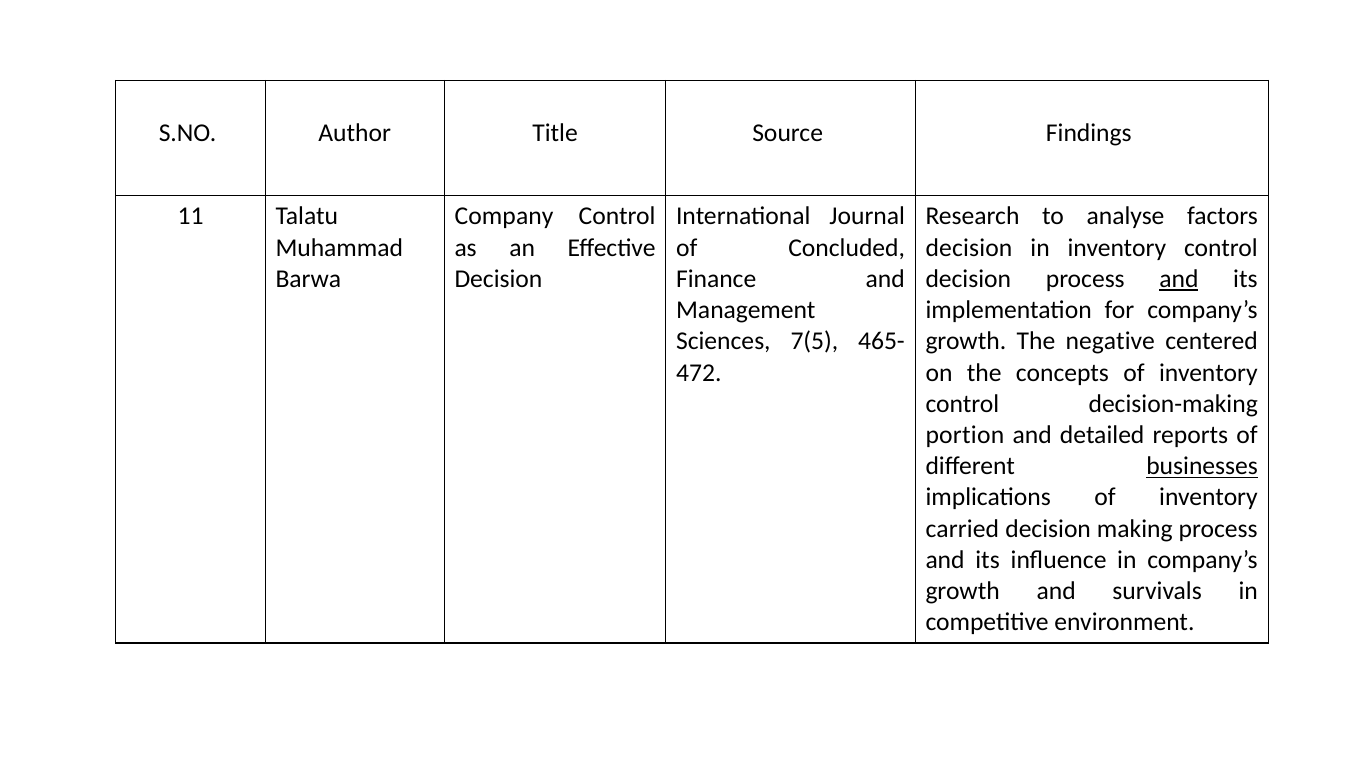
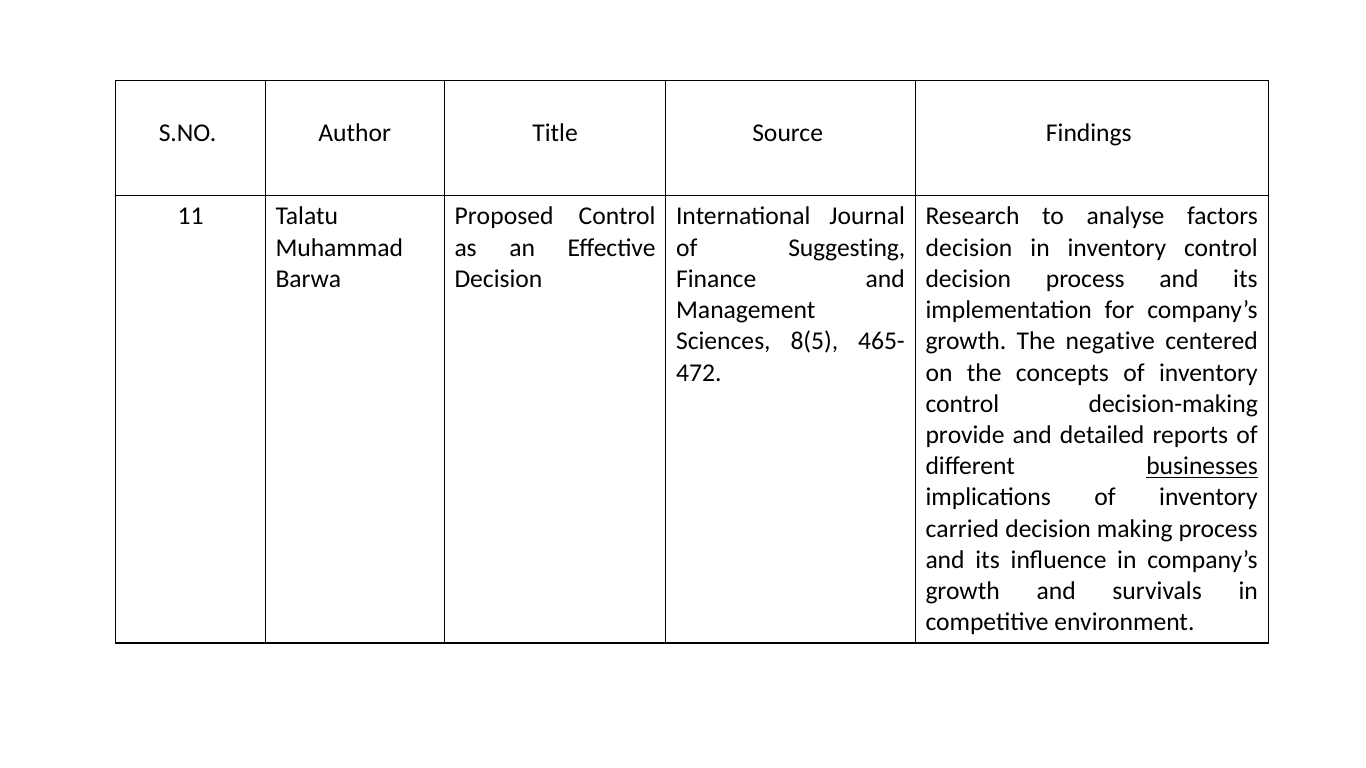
Company: Company -> Proposed (504, 216)
Concluded: Concluded -> Suggesting (847, 248)
and underline: present -> none (1179, 279)
7(5: 7(5 -> 8(5 (814, 341)
portion: portion -> provide (965, 435)
